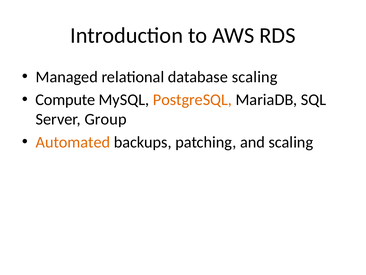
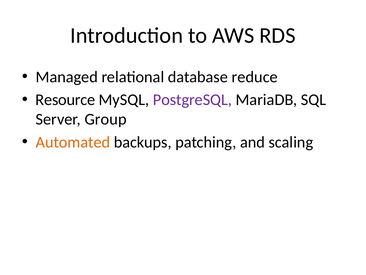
database scaling: scaling -> reduce (255, 77)
Compute: Compute -> Resource (65, 100)
PostgreSQL colour: orange -> purple (192, 100)
